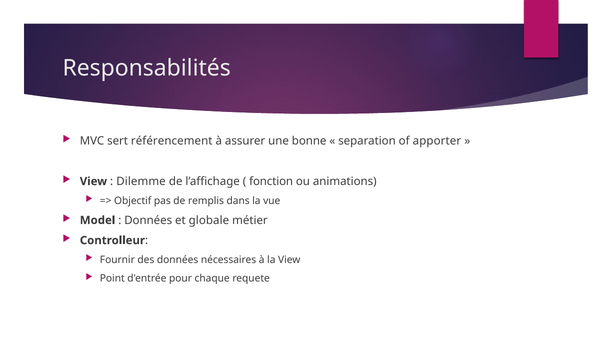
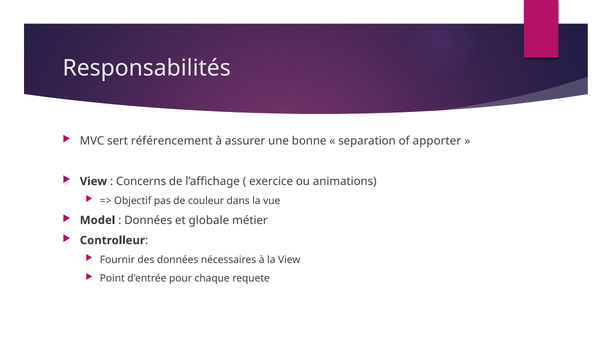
Dilemme: Dilemme -> Concerns (141, 181)
fonction: fonction -> exercice (271, 181)
remplis: remplis -> couleur (206, 200)
